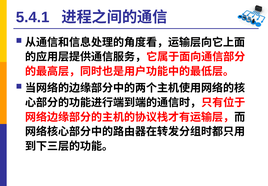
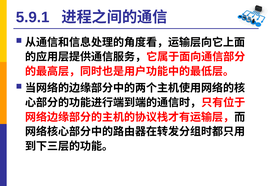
5.4.1: 5.4.1 -> 5.9.1 (33, 17)
